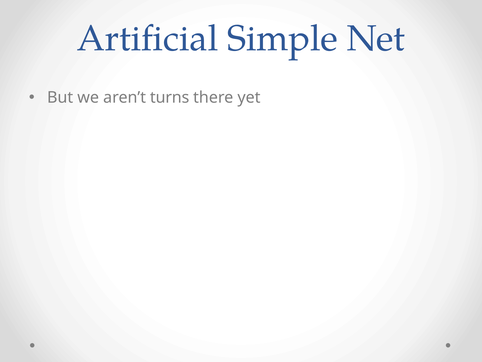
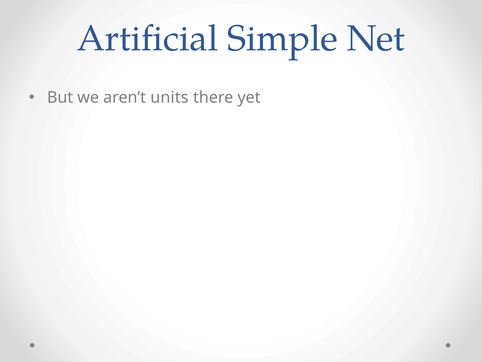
turns: turns -> units (169, 98)
